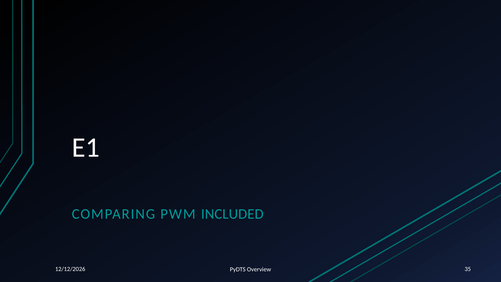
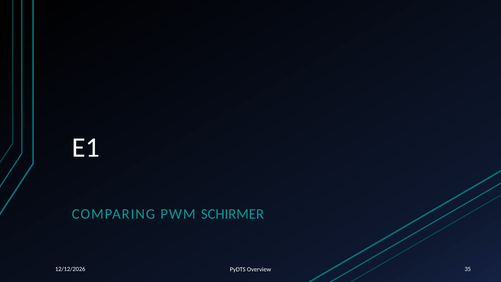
INCLUDED: INCLUDED -> SCHIRMER (232, 214)
